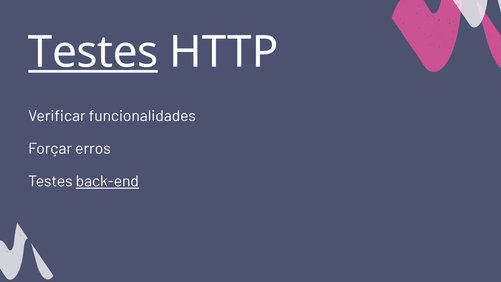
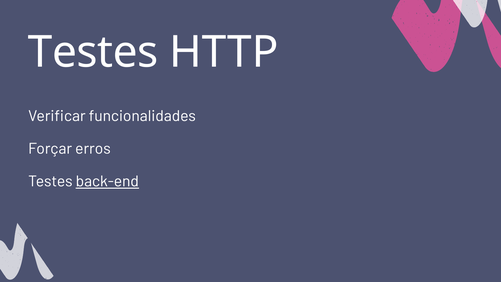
Testes underline: present -> none (93, 52)
